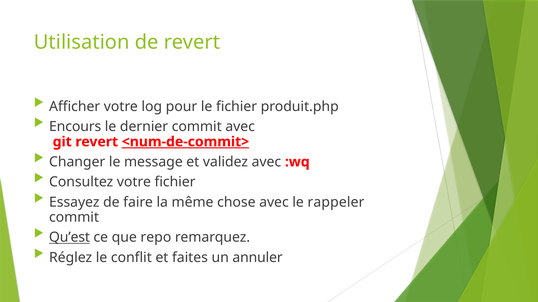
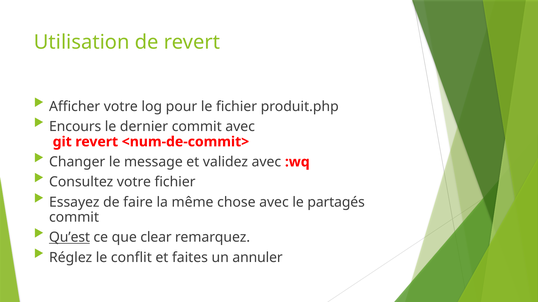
<num-de-commit> underline: present -> none (185, 142)
rappeler: rappeler -> partagés (336, 203)
repo: repo -> clear (156, 238)
